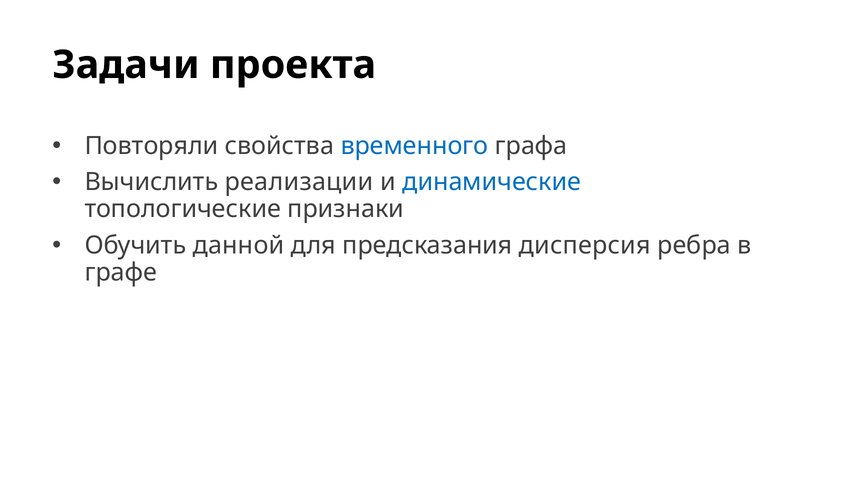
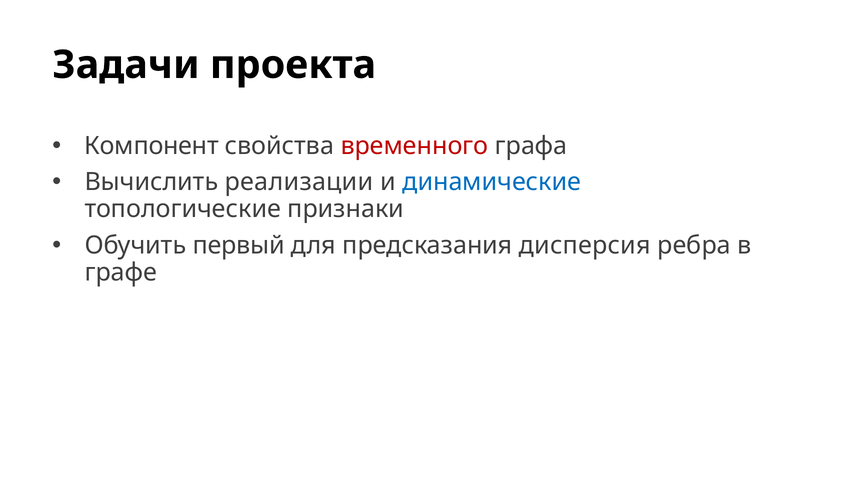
Повторяли: Повторяли -> Компонент (152, 146)
временного colour: blue -> red (414, 146)
данной: данной -> первый (239, 245)
